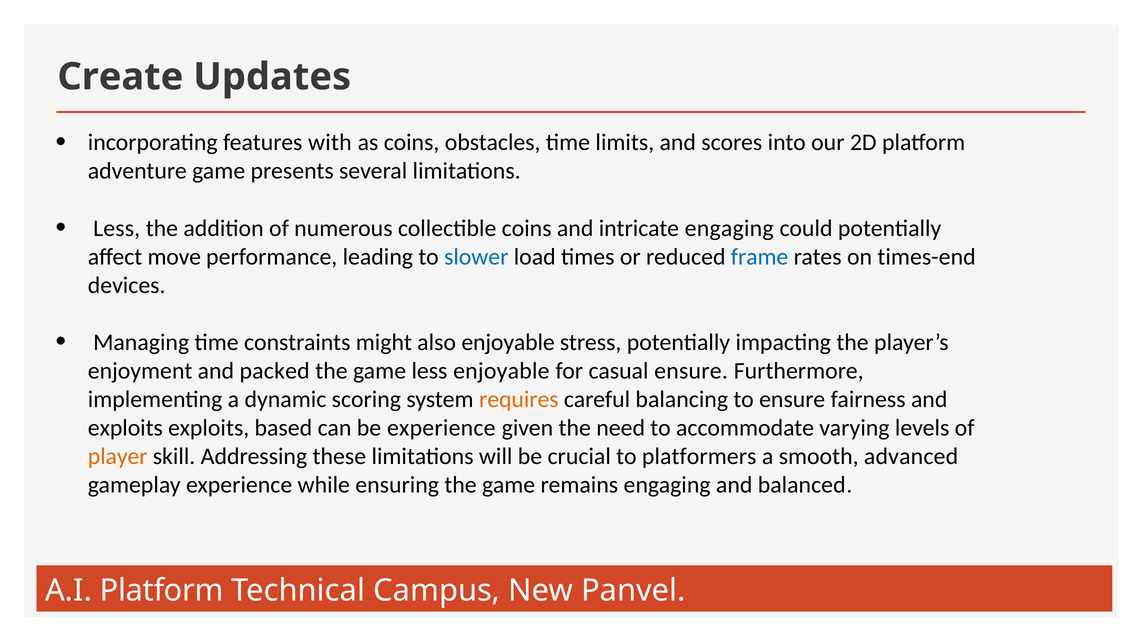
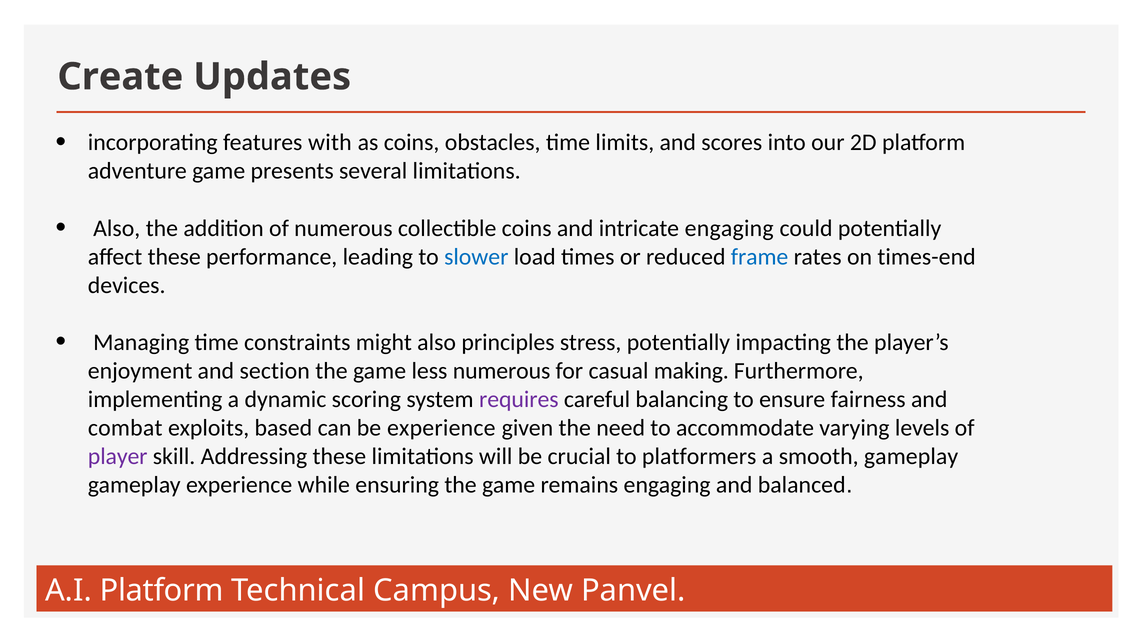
Less: Less -> Also (117, 228)
affect move: move -> these (174, 257)
also enjoyable: enjoyable -> principles (508, 343)
packed: packed -> section (275, 371)
less enjoyable: enjoyable -> numerous (502, 371)
casual ensure: ensure -> making (691, 371)
requires colour: orange -> purple (519, 400)
exploits: exploits -> combat (125, 428)
player colour: orange -> purple (118, 457)
smooth advanced: advanced -> gameplay (911, 457)
